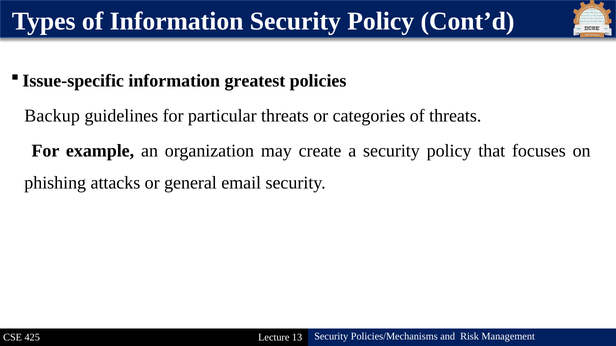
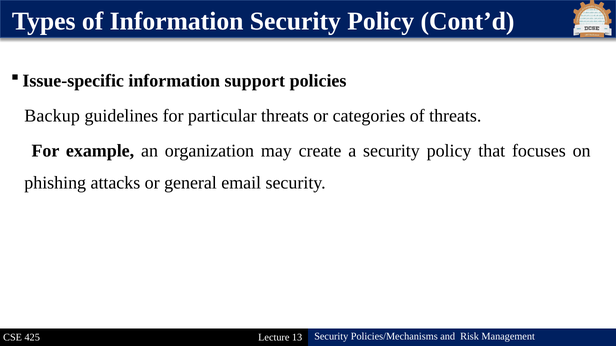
greatest: greatest -> support (255, 81)
